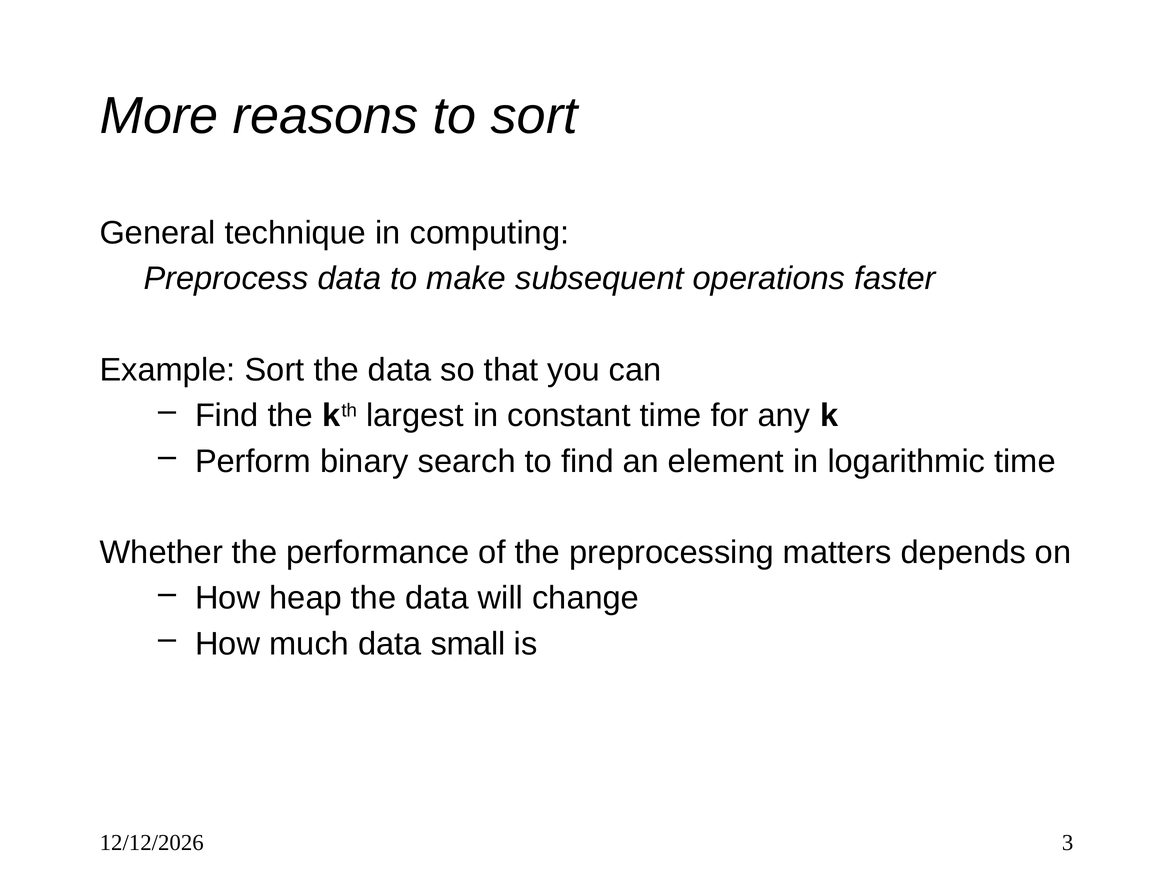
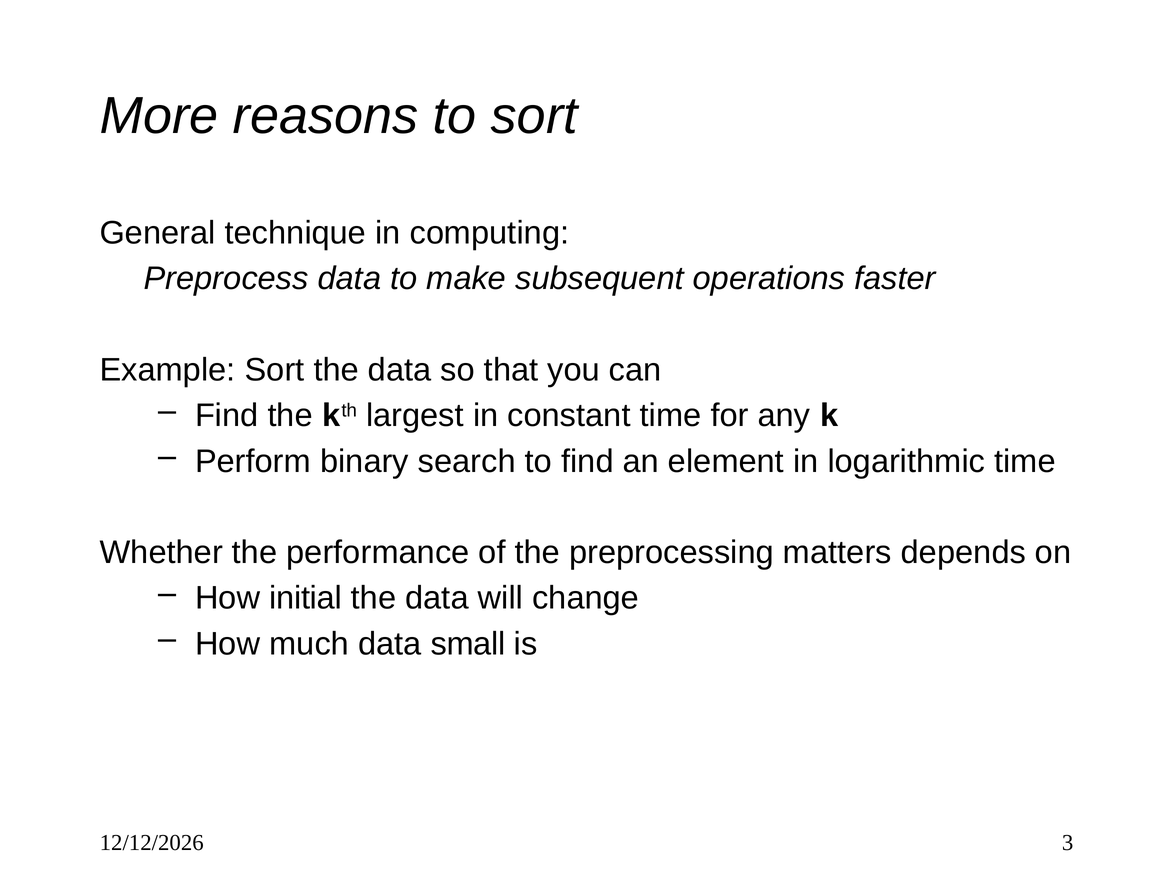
heap: heap -> initial (306, 598)
